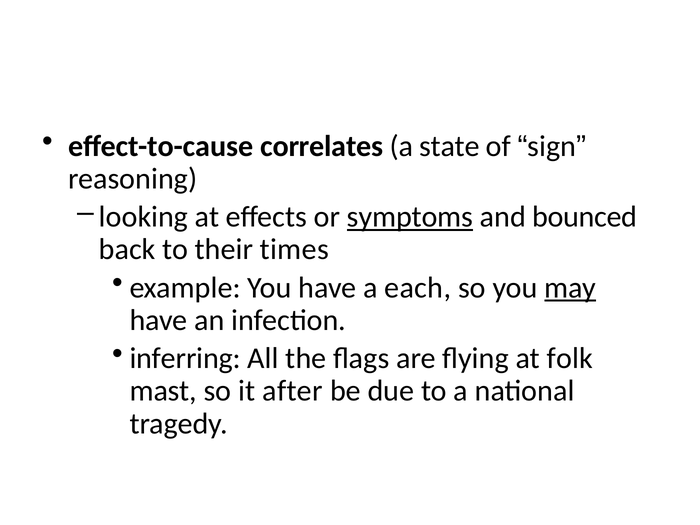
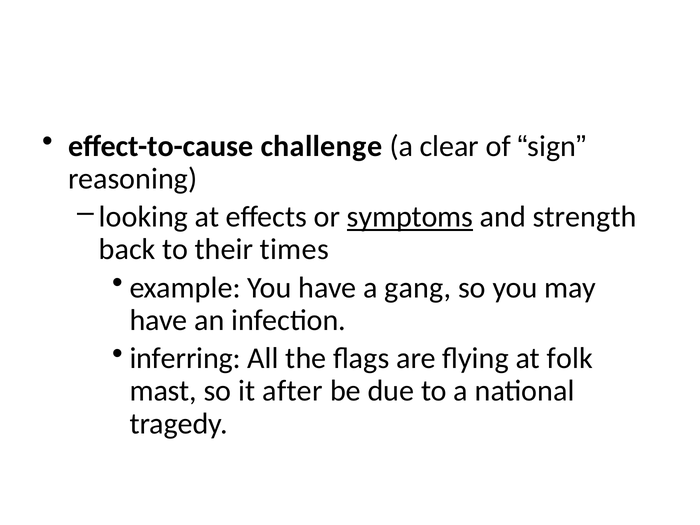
correlates: correlates -> challenge (321, 146)
state: state -> clear (449, 146)
bounced: bounced -> strength (585, 217)
each: each -> gang (418, 288)
may underline: present -> none (570, 288)
